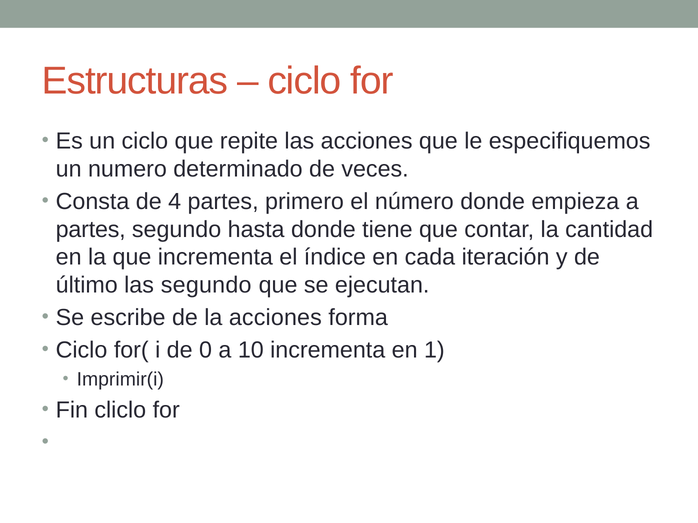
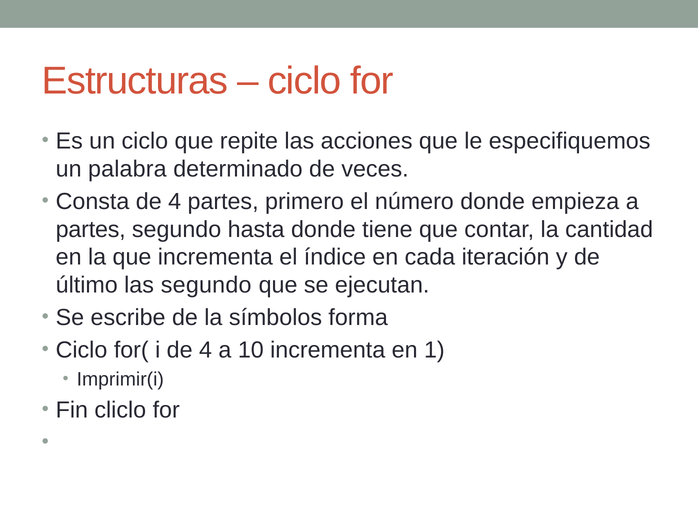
numero: numero -> palabra (127, 169)
la acciones: acciones -> símbolos (275, 318)
i de 0: 0 -> 4 (206, 351)
